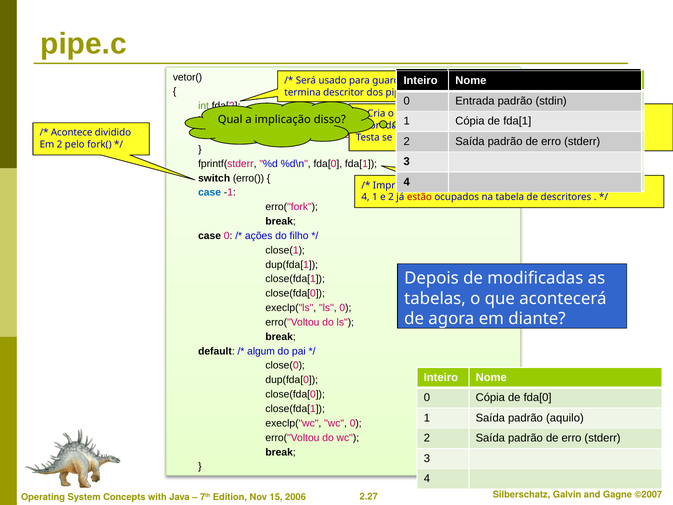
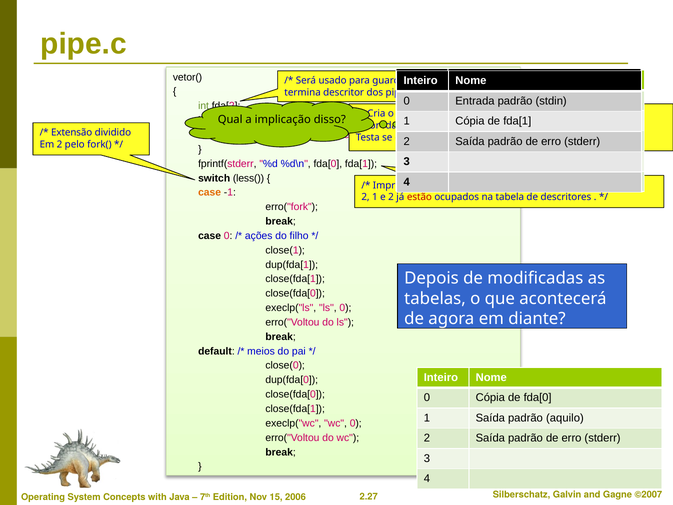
Acontece: Acontece -> Extensão (72, 133)
erro(: erro( -> less( (249, 178)
case colour: blue -> orange (210, 192)
4: 4 -> 2 (366, 197)
algum: algum -> meios (261, 351)
